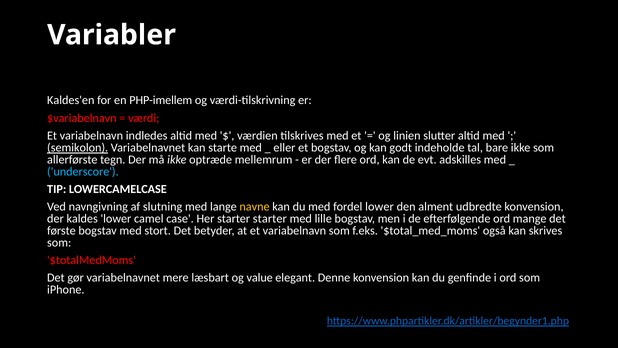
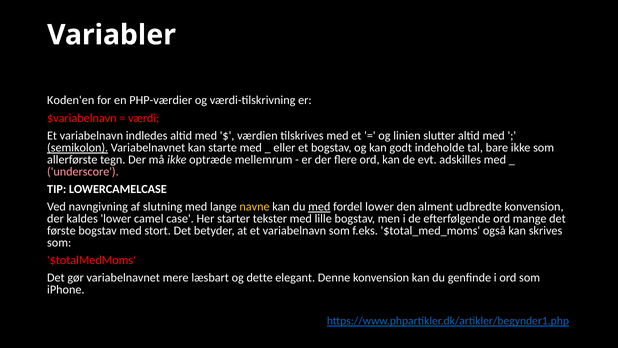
Kaldes'en: Kaldes'en -> Koden'en (71, 100)
PHP-imellem: PHP-imellem -> PHP-værdier (161, 100)
underscore colour: light blue -> pink (83, 171)
med underline: none -> present (319, 207)
starter starter: starter -> tekster (270, 218)
value: value -> dette (260, 278)
